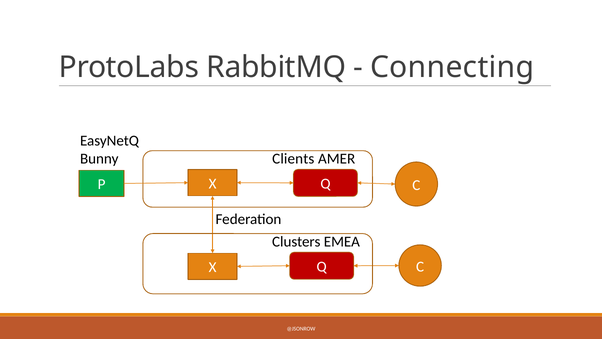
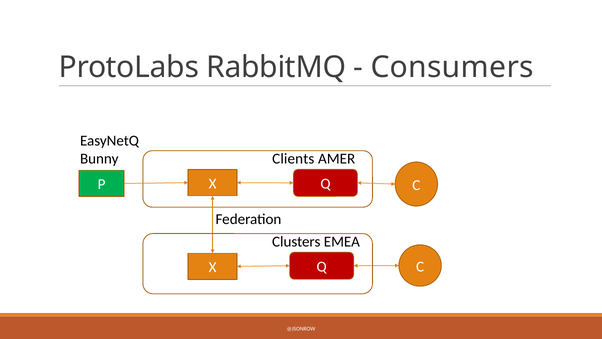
Connecting: Connecting -> Consumers (452, 67)
